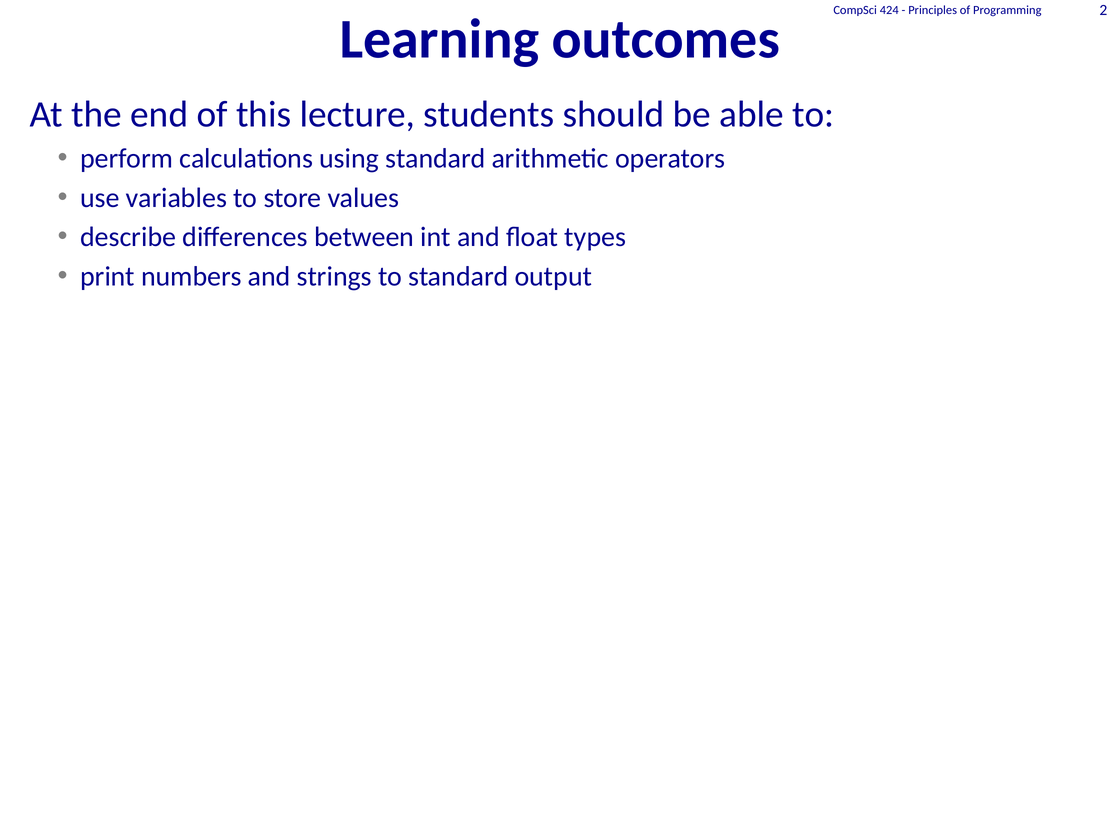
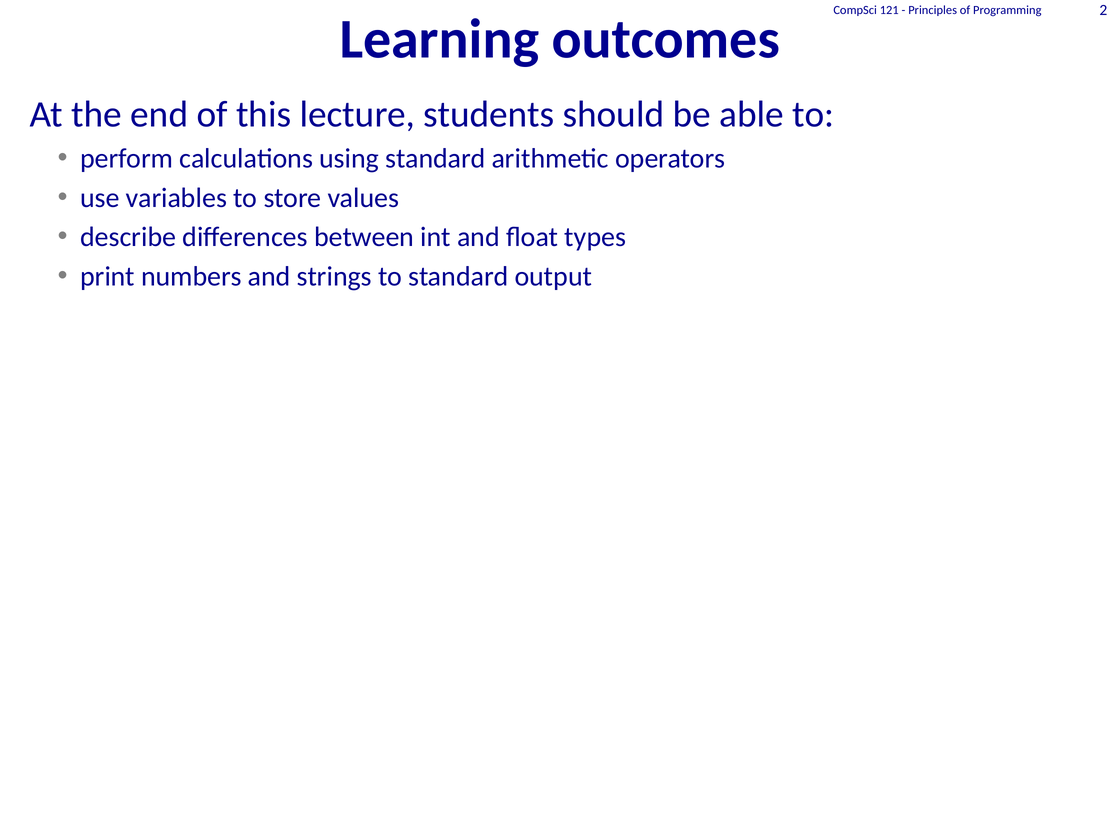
424: 424 -> 121 (889, 10)
